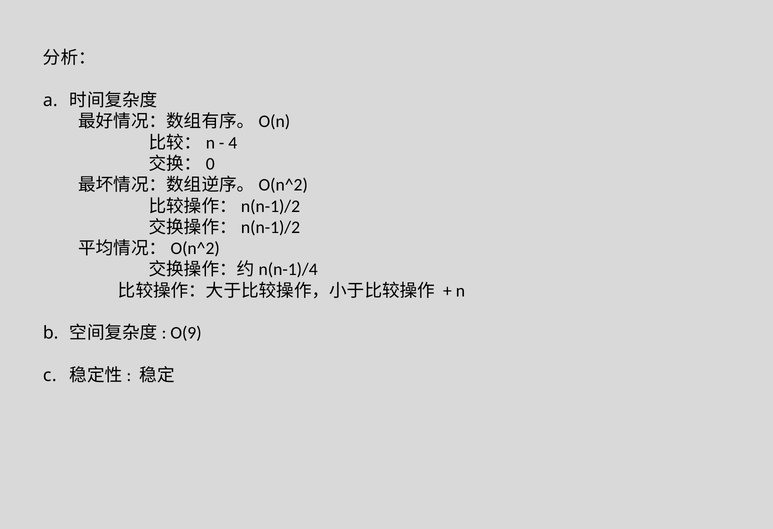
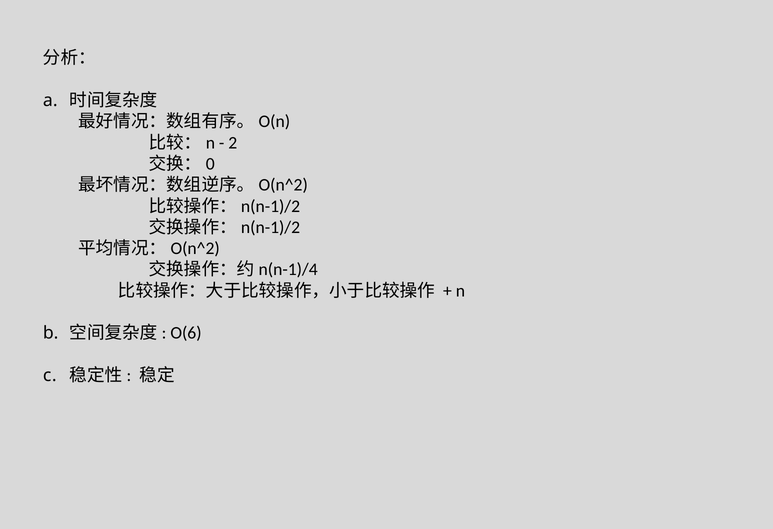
4: 4 -> 2 (233, 143)
O(9: O(9 -> O(6 (186, 333)
